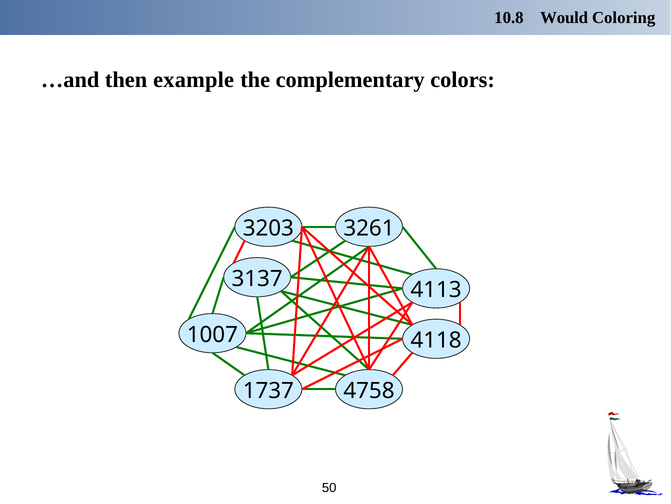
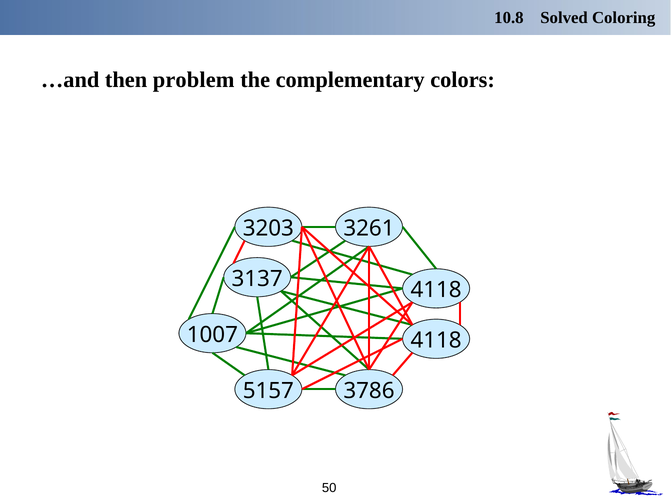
Would: Would -> Solved (564, 18)
example: example -> problem (194, 80)
4113: 4113 -> 4118 (436, 289)
1737: 1737 -> 5157 (268, 390)
4758: 4758 -> 3786 (369, 390)
